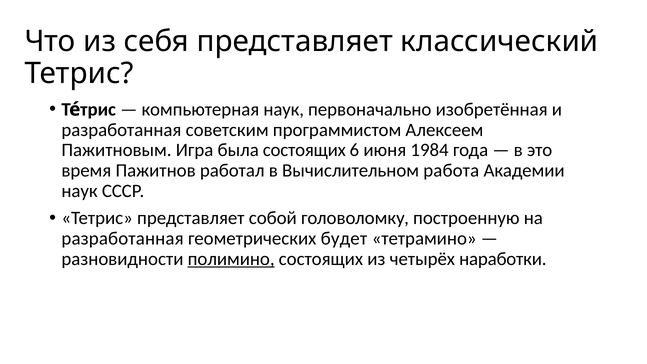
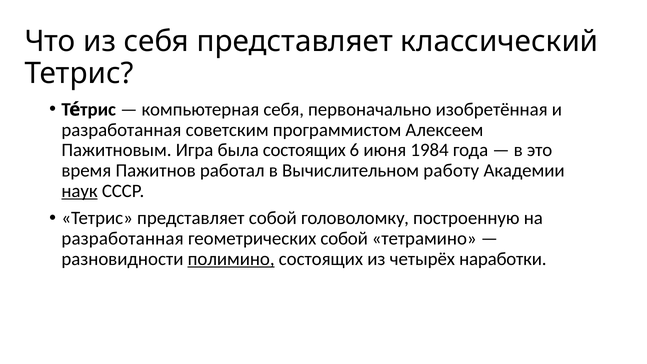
компьютерная наук: наук -> себя (284, 109)
работа: работа -> работу (451, 171)
наук underline: none -> present (80, 191)
геометрических будет: будет -> собой (344, 238)
